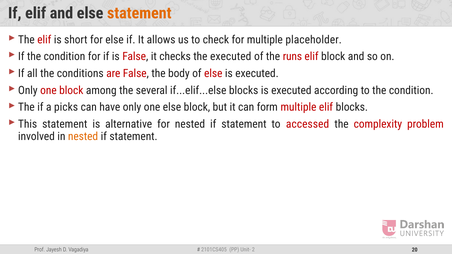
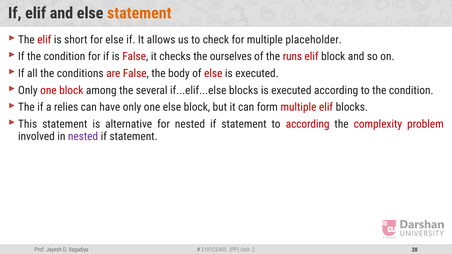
the executed: executed -> ourselves (231, 57)
picks: picks -> relies (66, 107)
to accessed: accessed -> according (308, 124)
nested colour: orange -> purple (83, 136)
